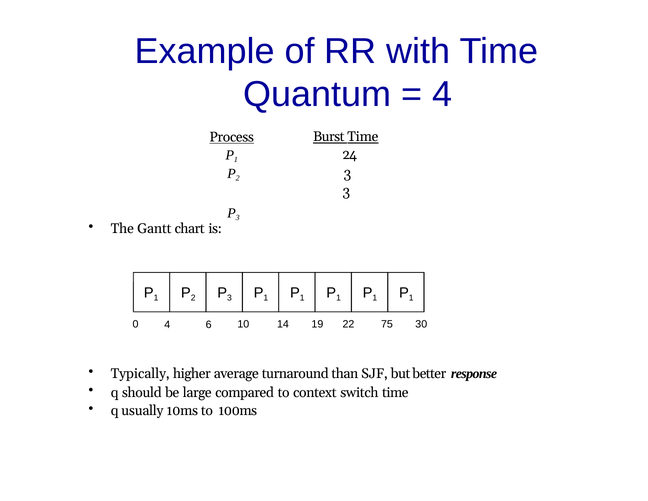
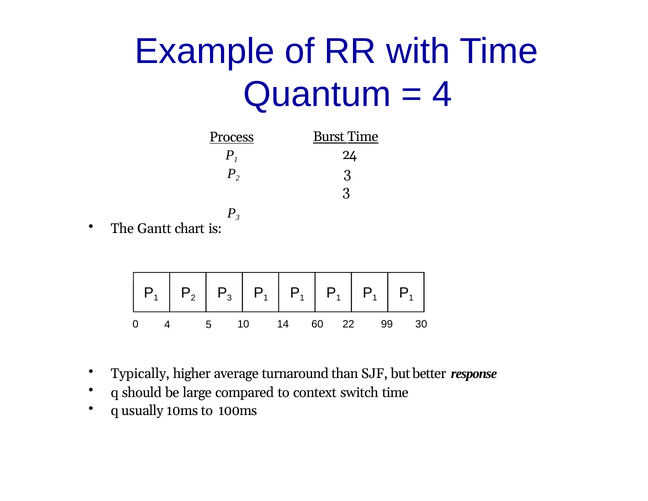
6: 6 -> 5 (209, 325)
19: 19 -> 60 (317, 324)
75: 75 -> 99 (387, 324)
